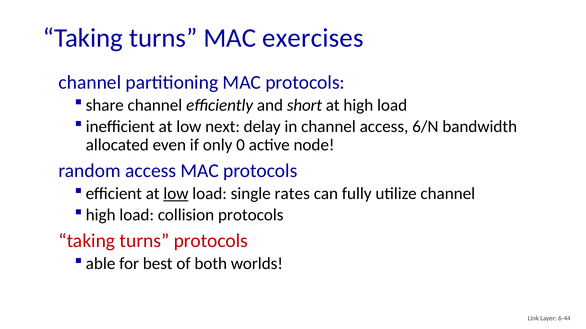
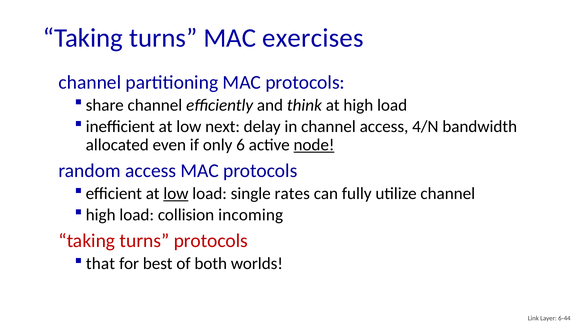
short: short -> think (304, 105)
6/N: 6/N -> 4/N (425, 127)
0: 0 -> 6 (241, 145)
node underline: none -> present (314, 145)
collision protocols: protocols -> incoming (251, 215)
able: able -> that (100, 264)
